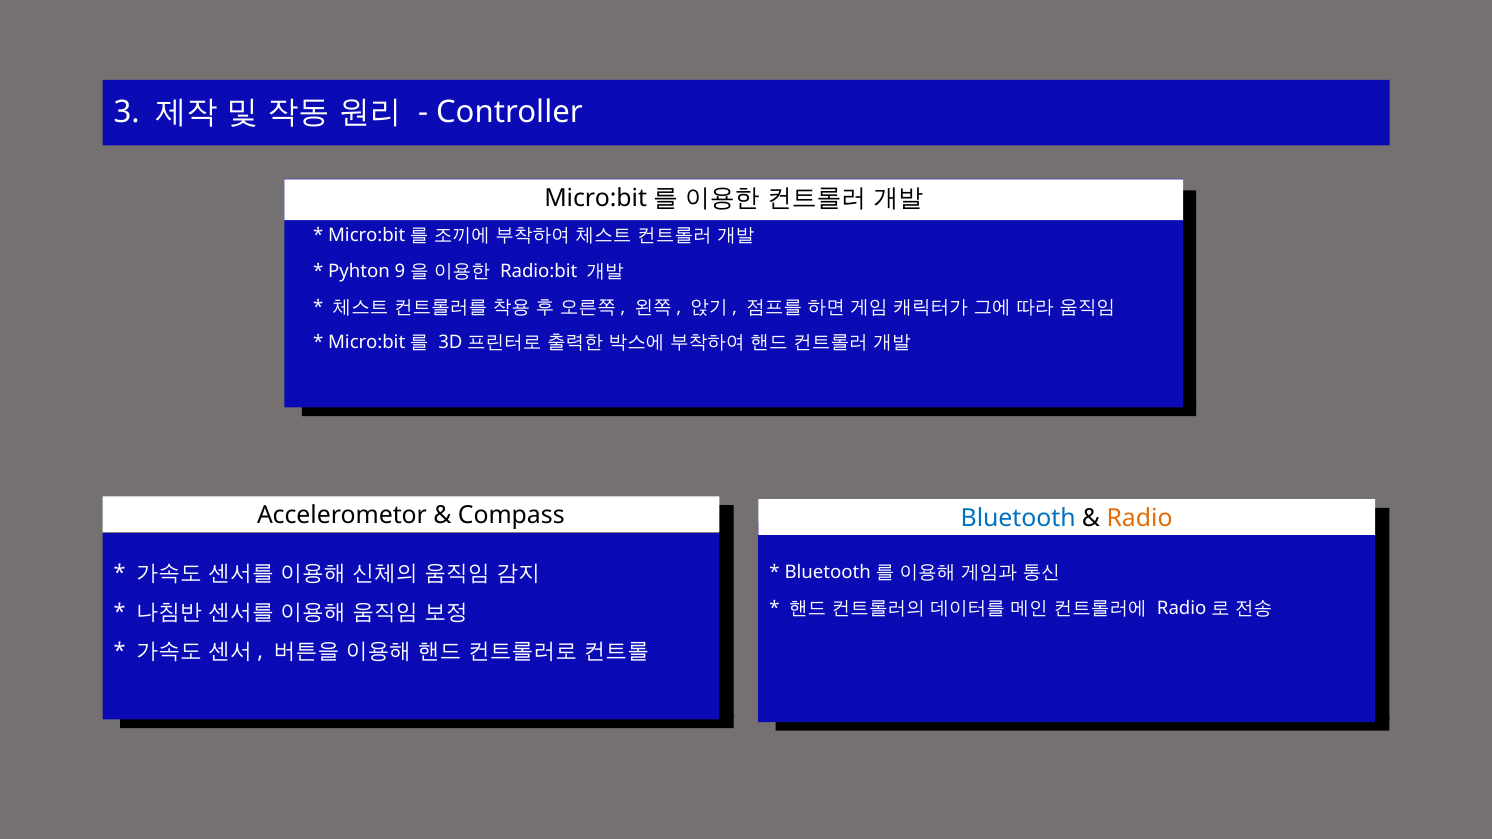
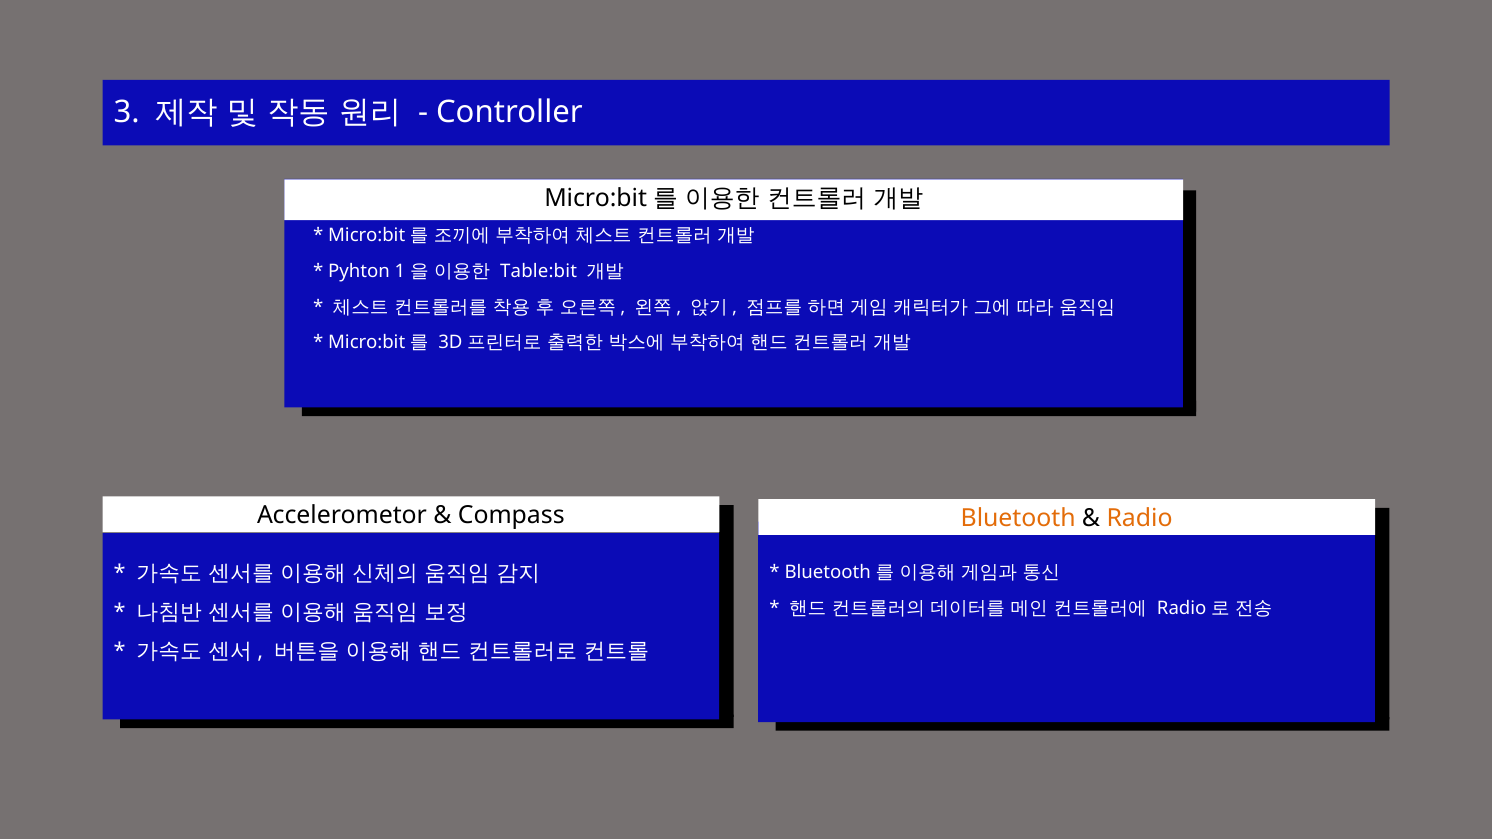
9: 9 -> 1 (400, 271)
Radio:bit: Radio:bit -> Table:bit (539, 271)
Bluetooth colour: blue -> orange (1018, 518)
